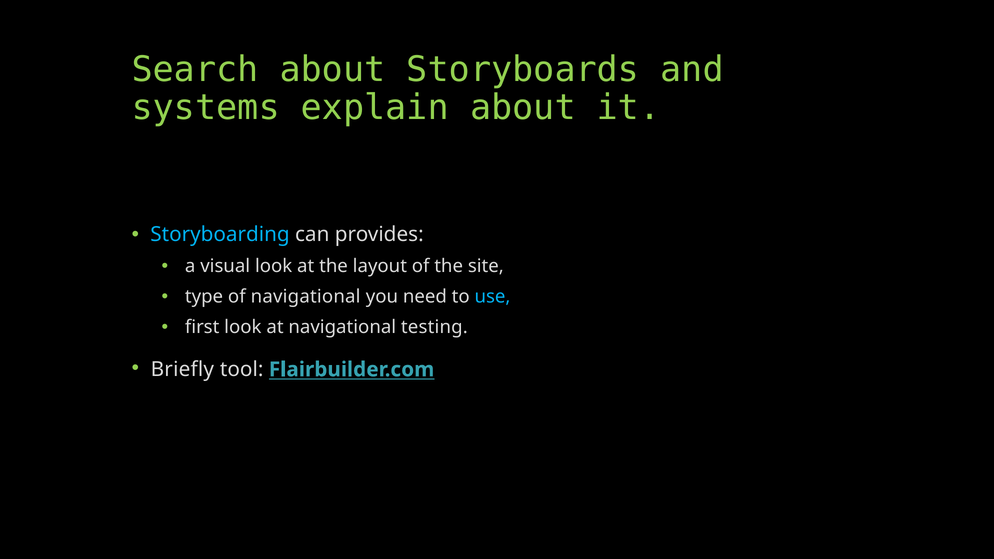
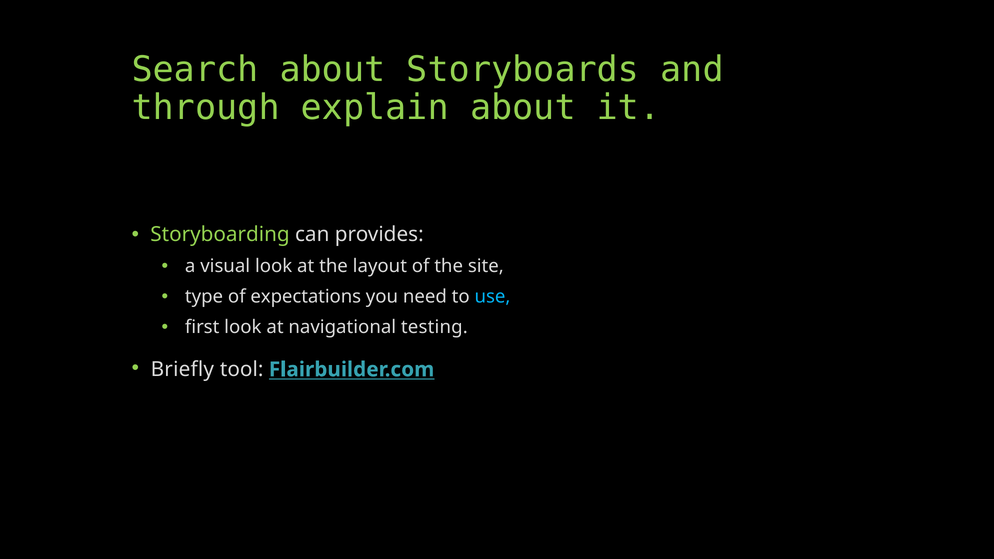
systems: systems -> through (206, 107)
Storyboarding colour: light blue -> light green (220, 235)
of navigational: navigational -> expectations (306, 297)
